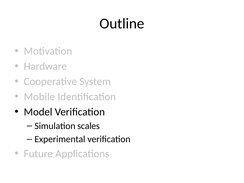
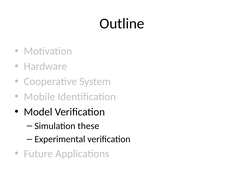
scales: scales -> these (88, 126)
